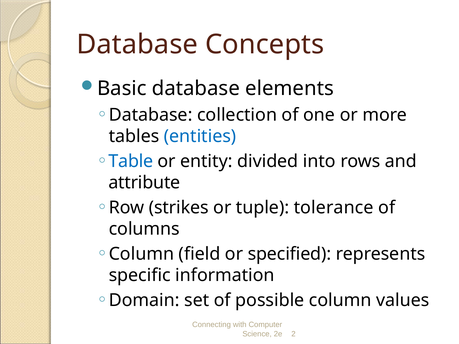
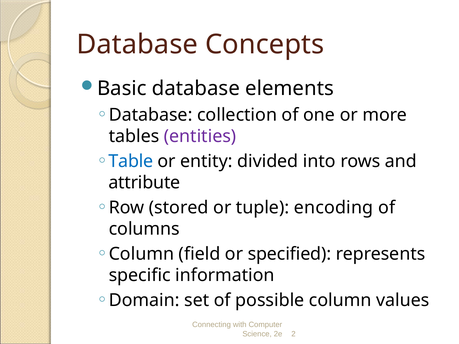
entities colour: blue -> purple (200, 136)
strikes: strikes -> stored (179, 208)
tolerance: tolerance -> encoding (334, 208)
